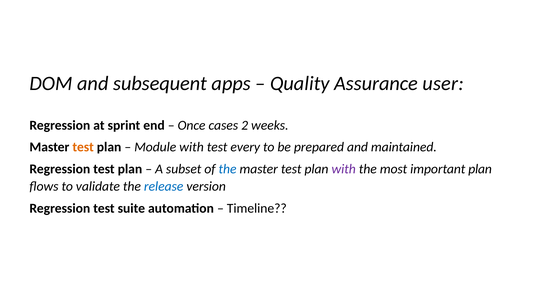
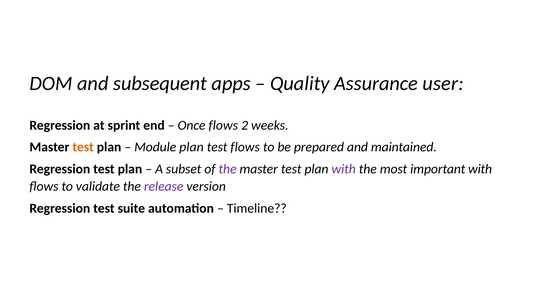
Once cases: cases -> flows (223, 125)
Module with: with -> plan (191, 147)
test every: every -> flows (245, 147)
the colour: blue -> purple (228, 169)
important plan: plan -> with (480, 169)
release colour: blue -> purple (164, 186)
